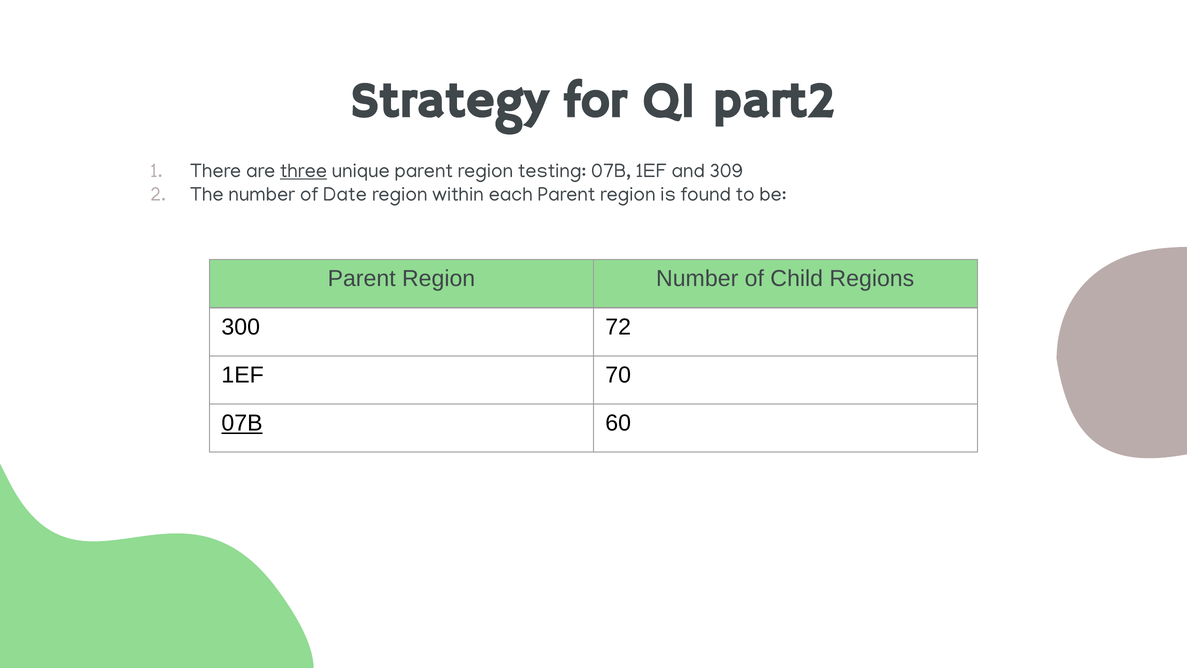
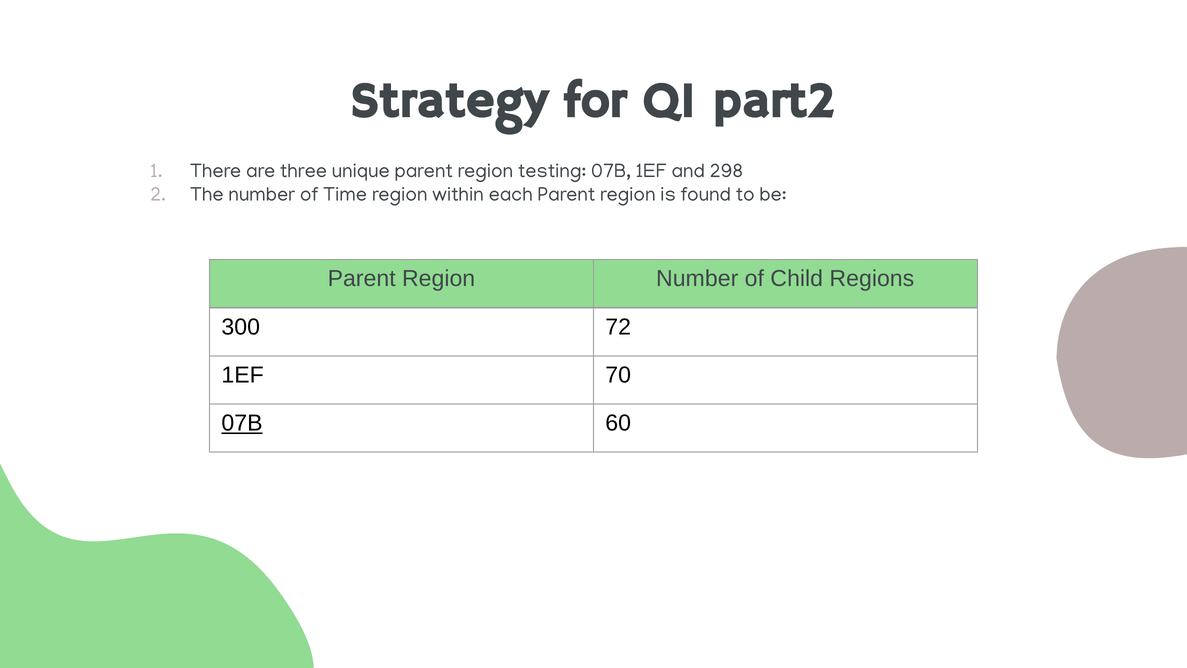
three underline: present -> none (303, 170)
309: 309 -> 298 (726, 170)
Date: Date -> Time (345, 194)
